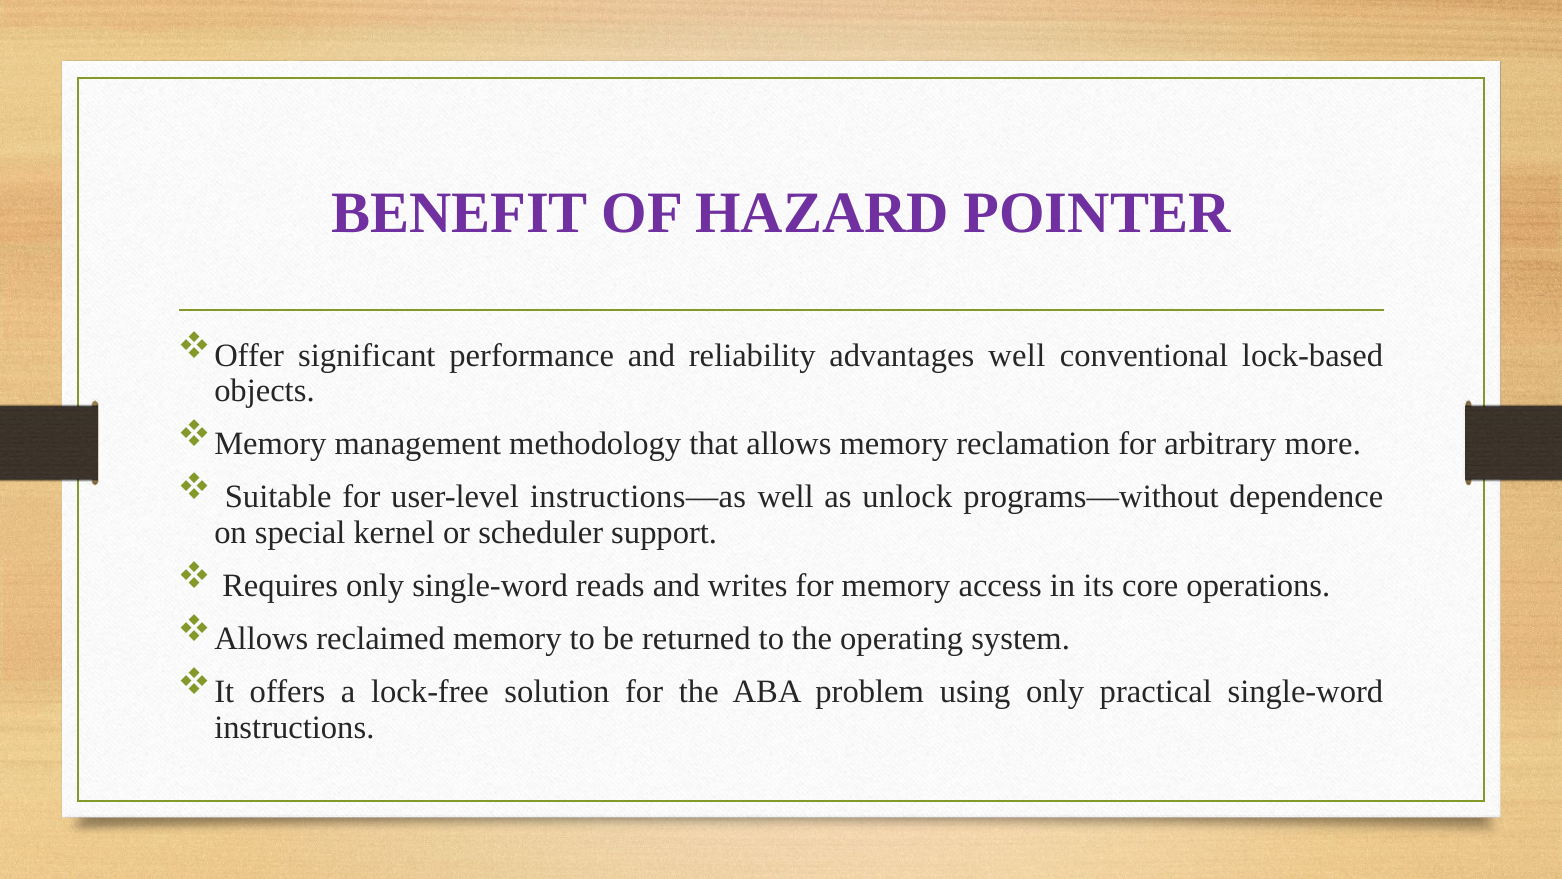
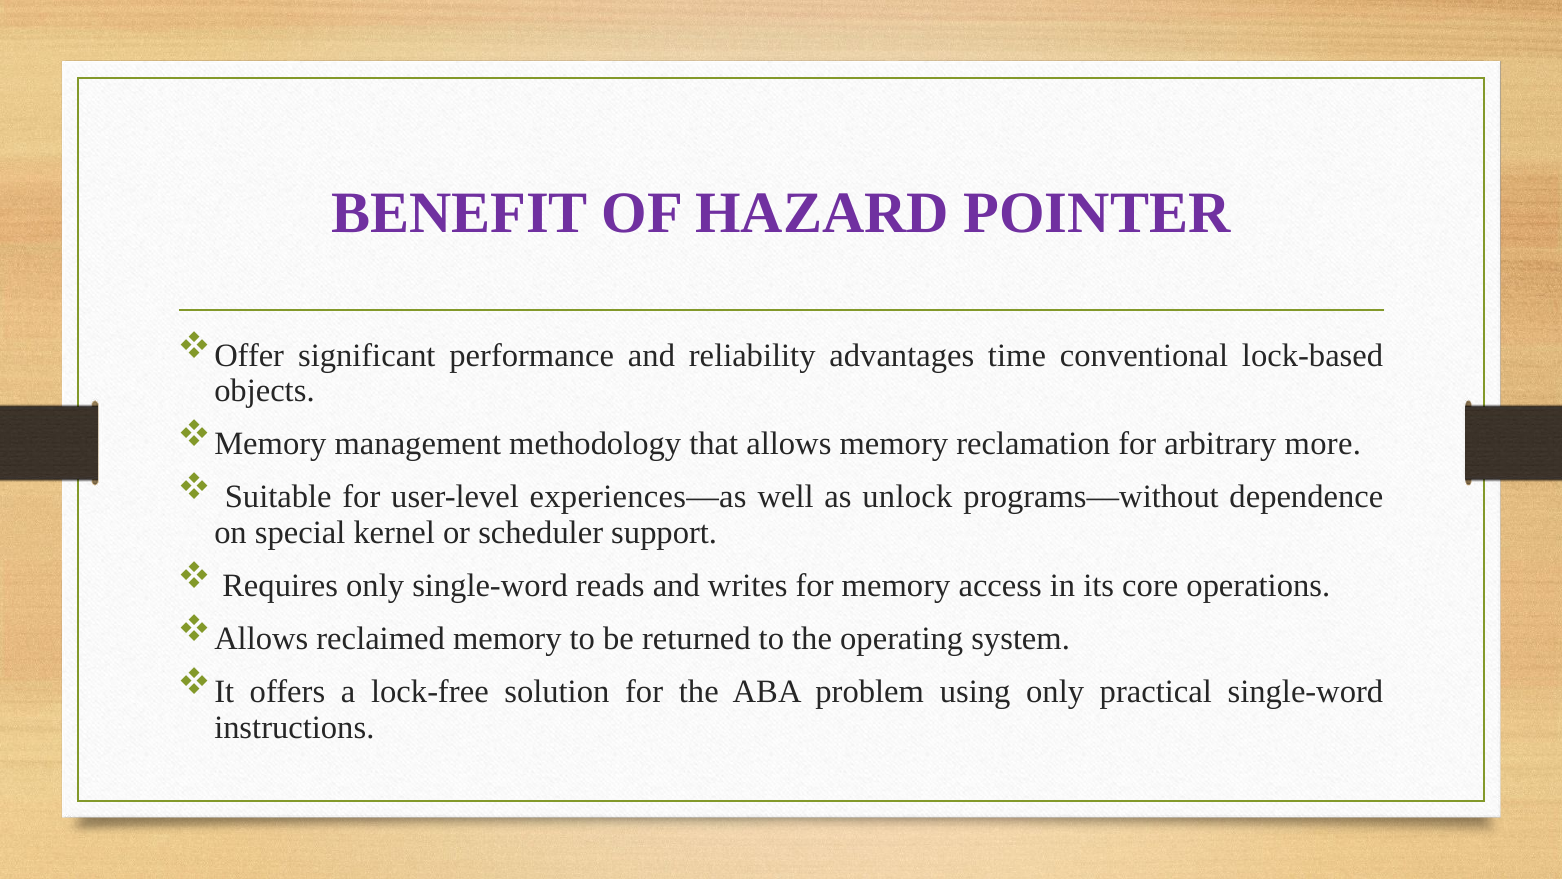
advantages well: well -> time (1017, 355)
instructions—as: instructions—as -> experiences—as (638, 497)
